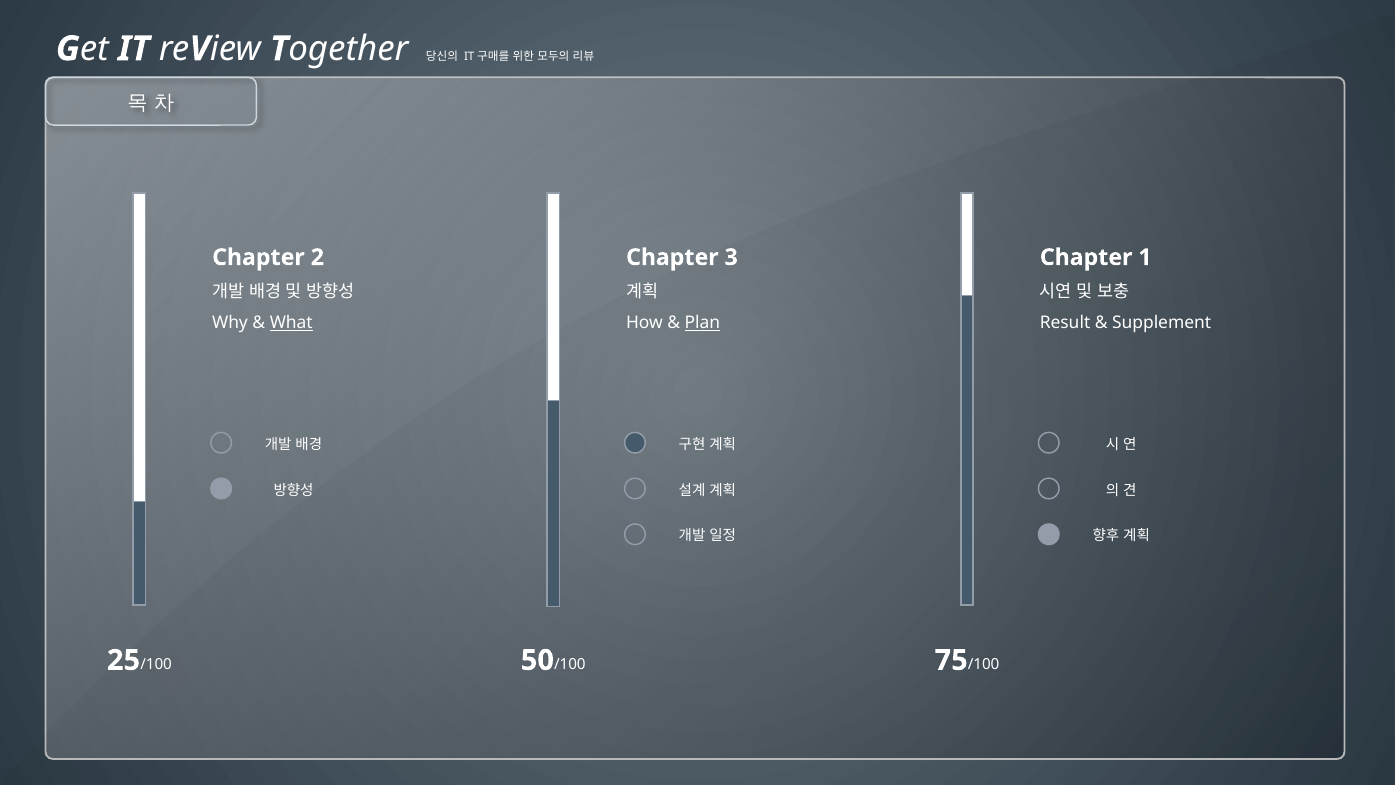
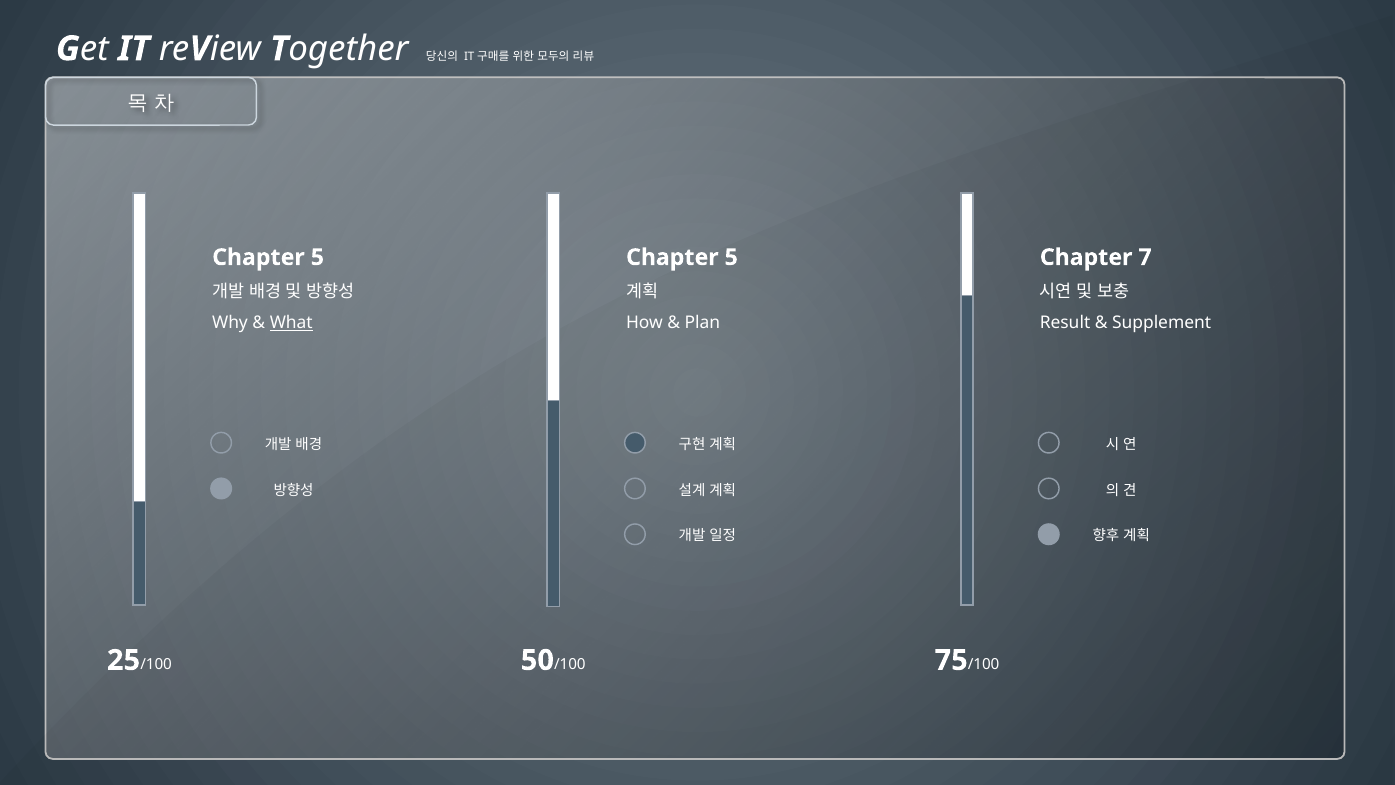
2: 2 -> 5 (317, 257)
3: 3 -> 5 (731, 257)
1: 1 -> 7 (1145, 257)
Plan underline: present -> none (702, 323)
